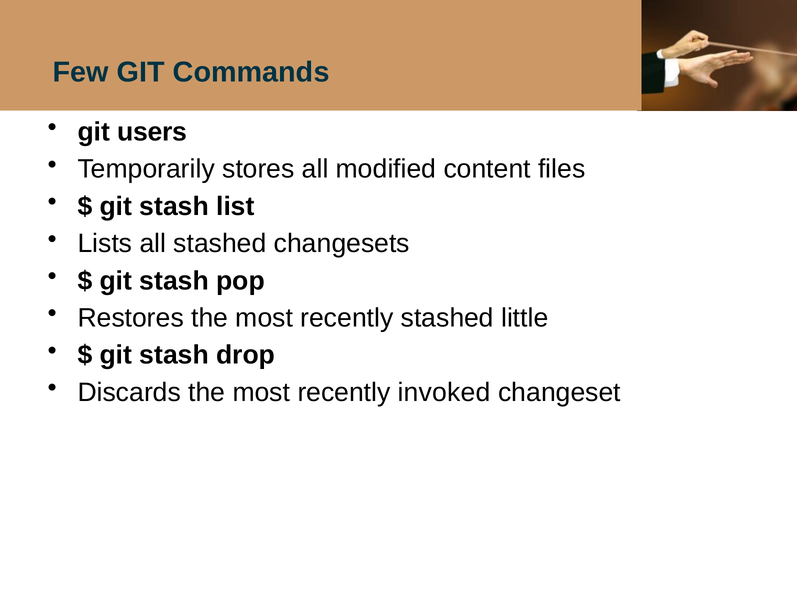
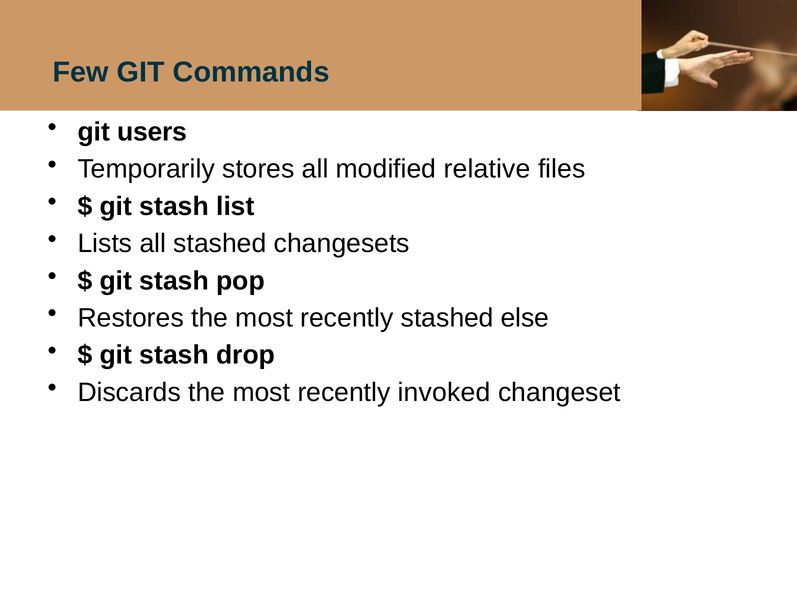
content: content -> relative (487, 169)
little: little -> else (525, 318)
